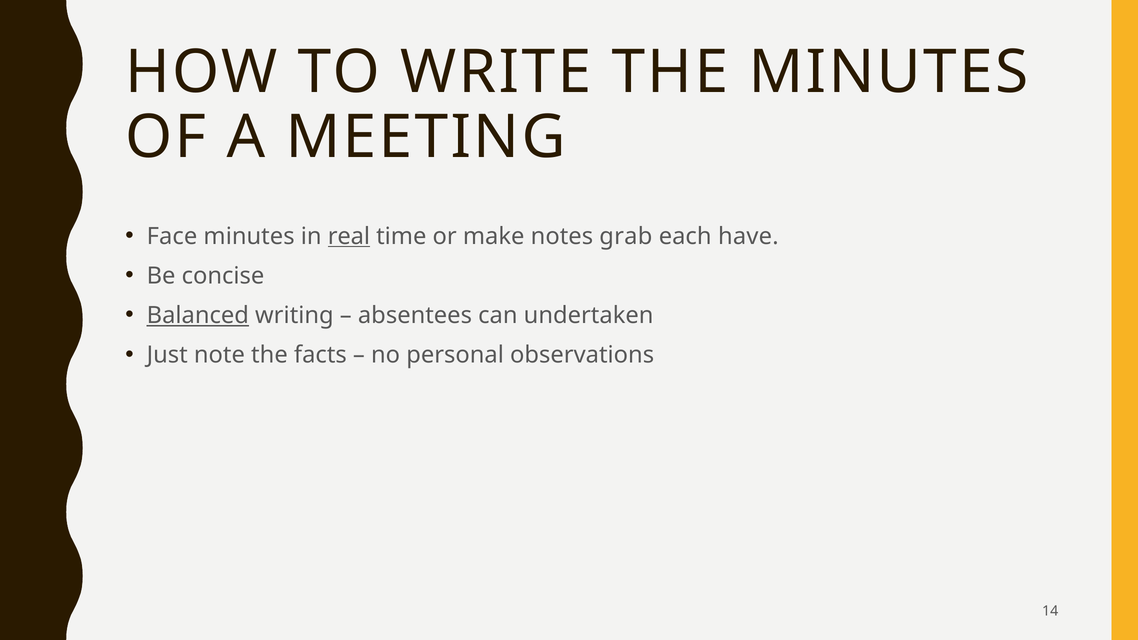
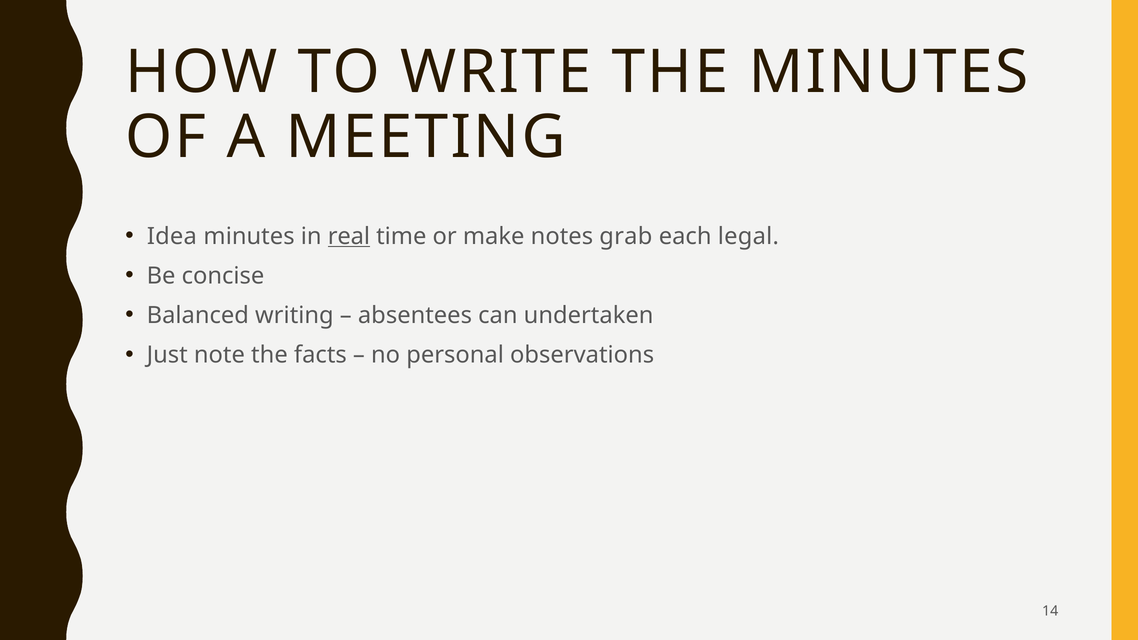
Face: Face -> Idea (172, 236)
have: have -> legal (748, 236)
Balanced underline: present -> none (198, 316)
